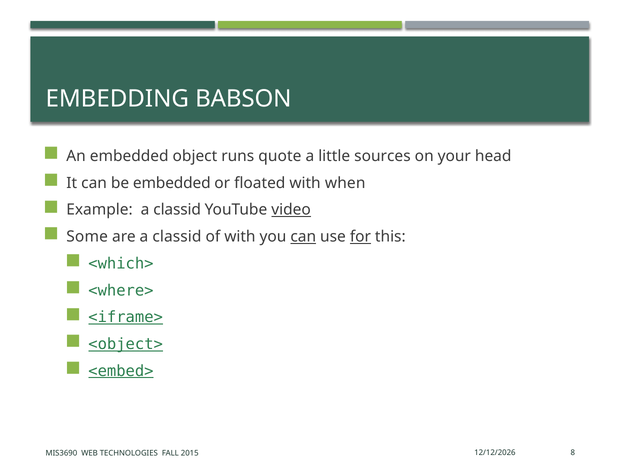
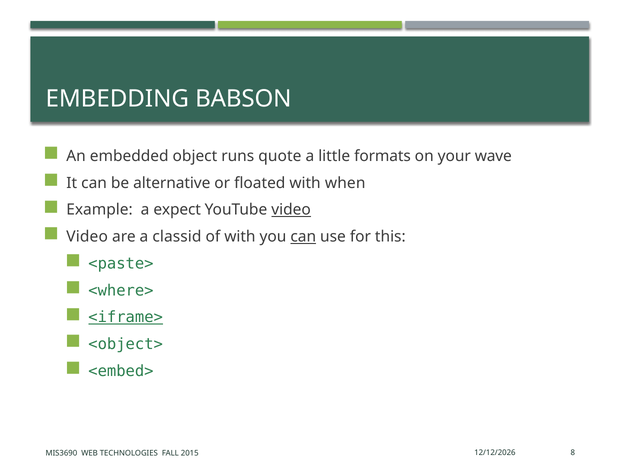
sources: sources -> formats (383, 156)
head: head -> wave (493, 156)
be embedded: embedded -> alternative (172, 183)
Example a classid: classid -> expect (177, 210)
Some: Some -> Video (87, 237)
for underline: present -> none (360, 237)
<which>: <which> -> <paste> (121, 264)
<object> underline: present -> none (126, 344)
<embed> underline: present -> none (121, 371)
